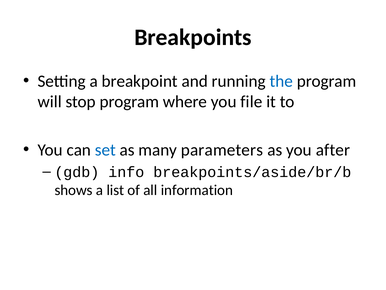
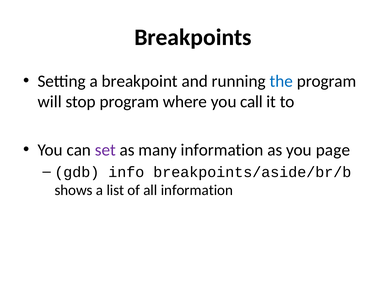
file: file -> call (251, 102)
set colour: blue -> purple (105, 150)
many parameters: parameters -> information (222, 150)
after: after -> page (333, 150)
